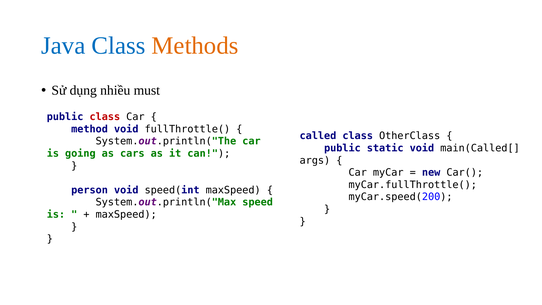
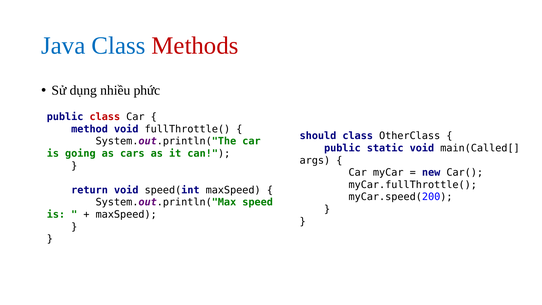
Methods colour: orange -> red (195, 46)
must: must -> phức (147, 90)
called: called -> should (318, 136)
person: person -> return (90, 190)
